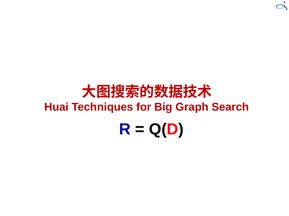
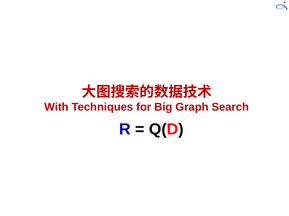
Huai: Huai -> With (56, 107)
